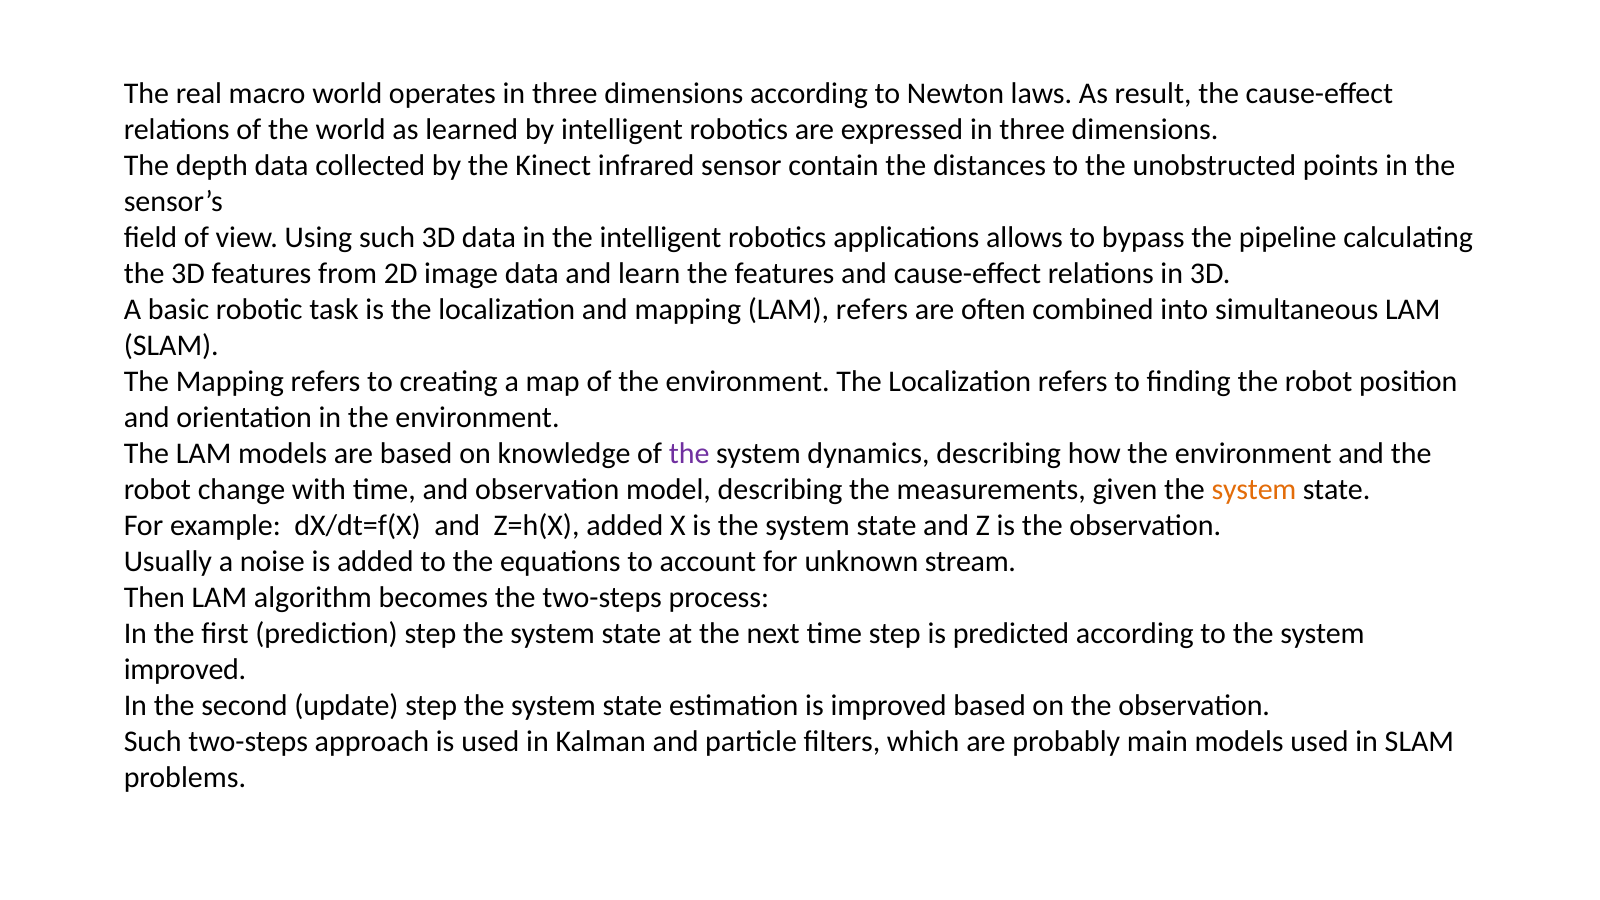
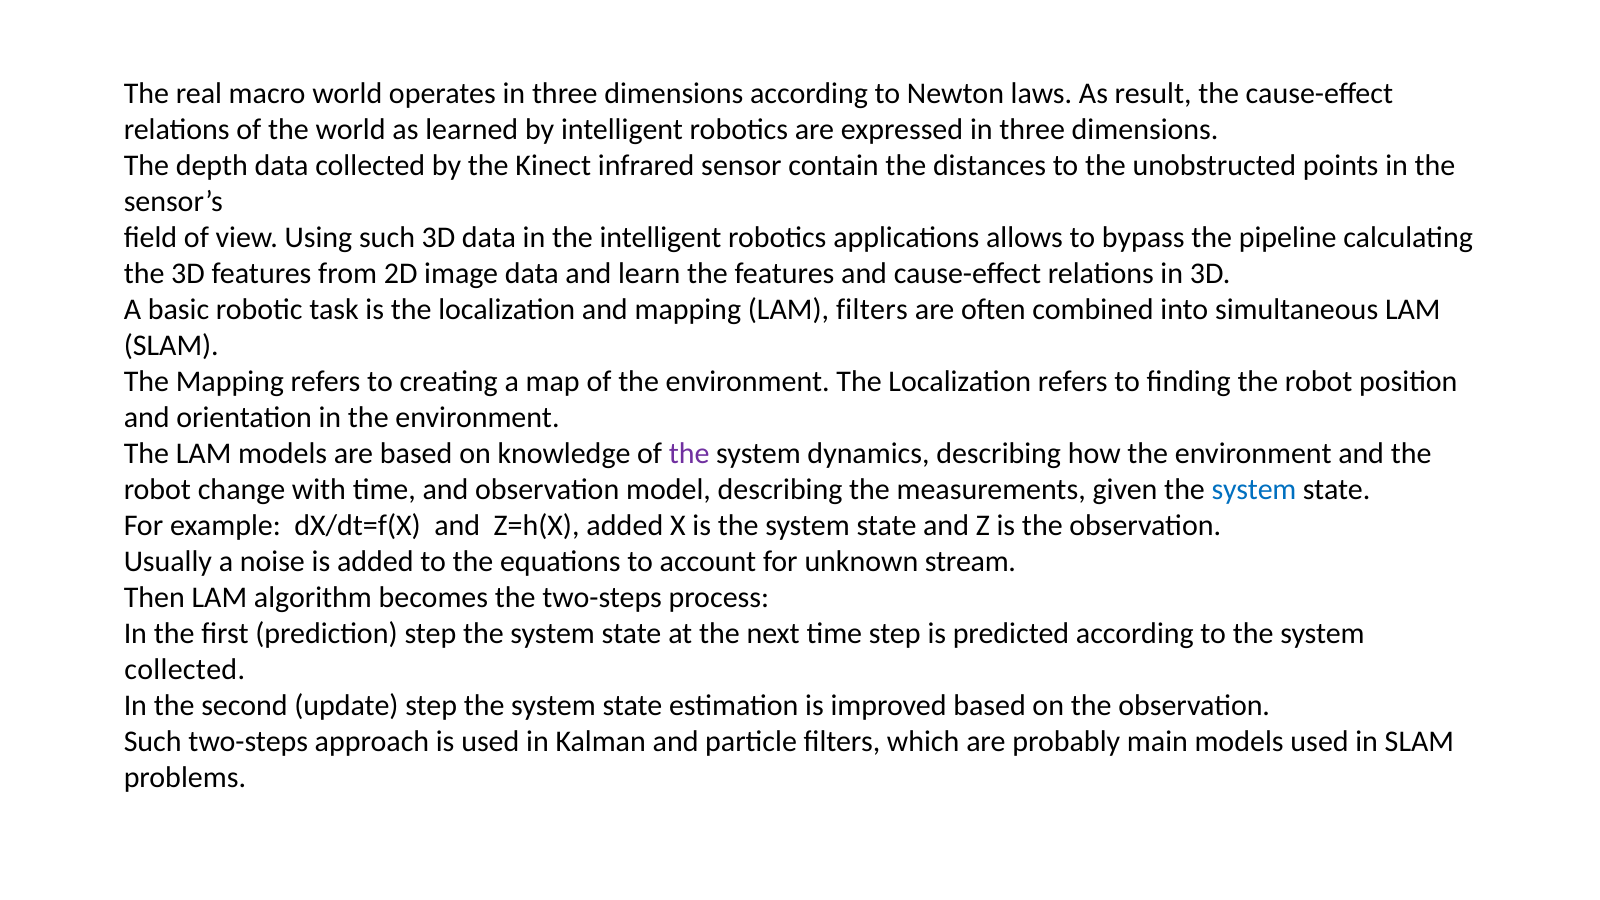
LAM refers: refers -> filters (872, 310)
system colour: orange -> blue (1254, 490)
improved: improved -> collected (185, 670)
